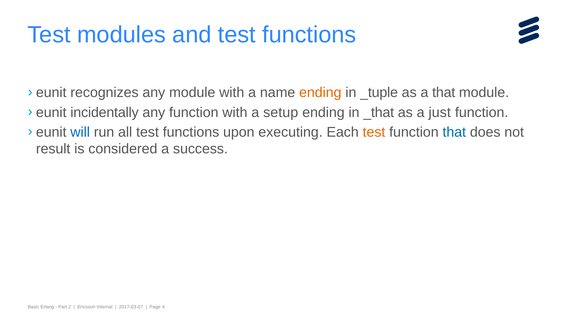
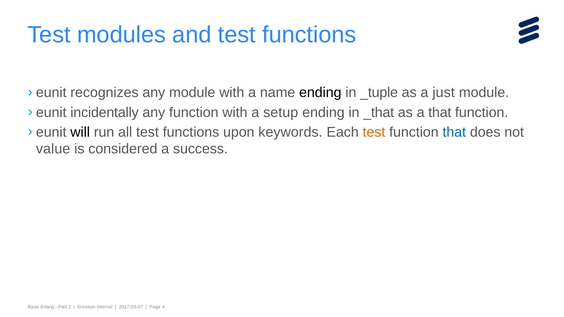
ending colour: orange -> black (320, 93)
a that: that -> just (444, 93)
a just: just -> that (440, 112)
will colour: blue -> black (80, 132)
executing: executing -> keywords (290, 132)
result: result -> value (53, 149)
